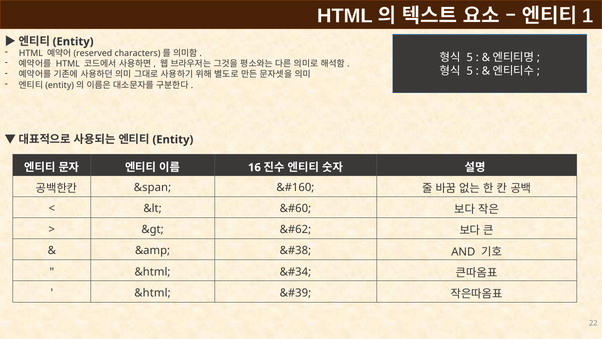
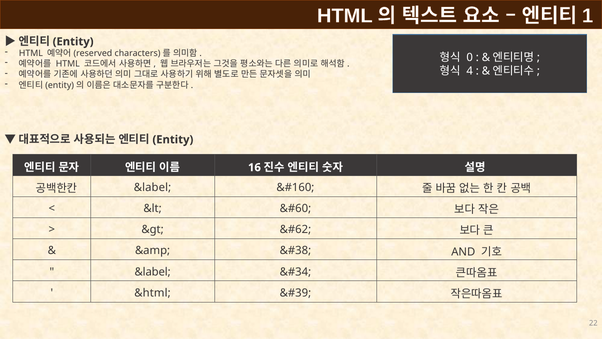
5: 5 -> 0 (470, 58)
5: 5 -> 4 (470, 71)
&span: &span -> &label (152, 187)
&html: &html -> &label (153, 272)
